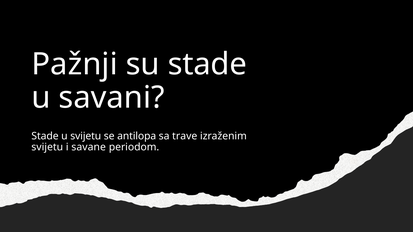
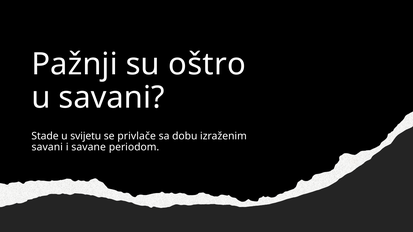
su stade: stade -> oštro (207, 64)
antilopa: antilopa -> privlače (137, 136)
trave: trave -> dobu (185, 136)
svijetu: svijetu -> savani (47, 147)
